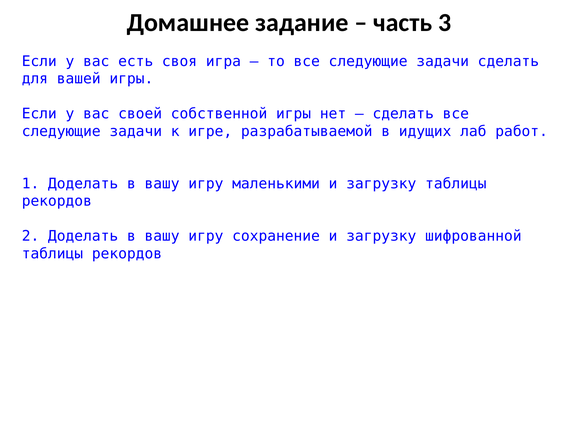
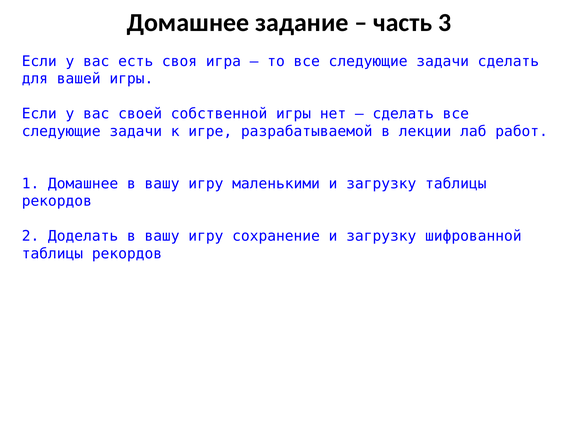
идущих: идущих -> лекции (425, 131)
1 Доделать: Доделать -> Домашнее (83, 184)
